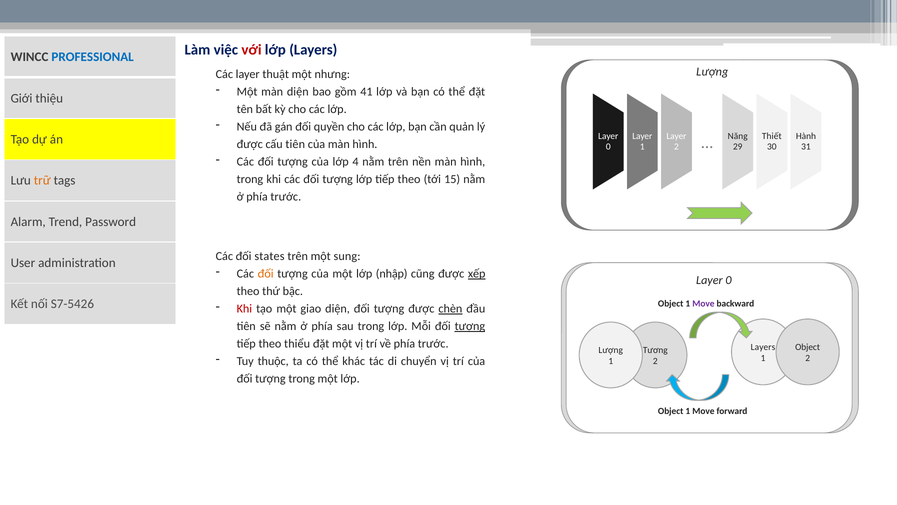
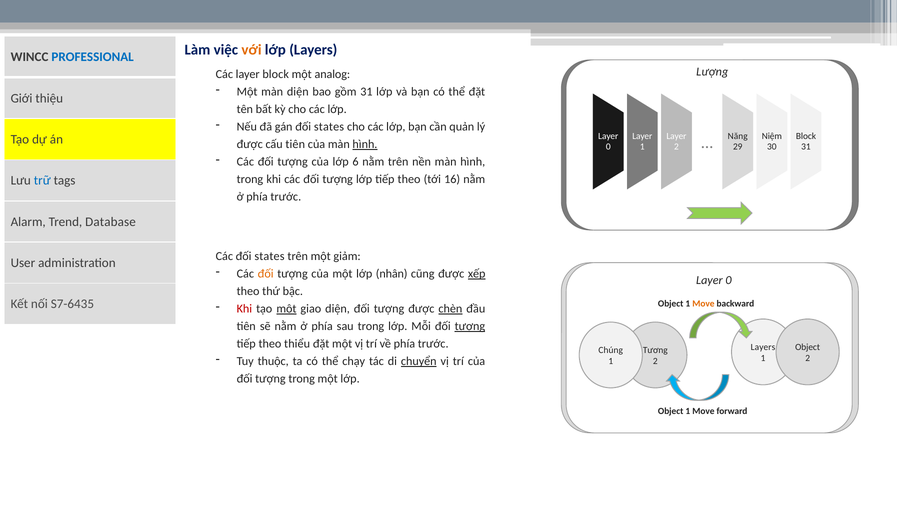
với colour: red -> orange (252, 50)
layer thuật: thuật -> block (276, 74)
nhưng: nhưng -> analog (332, 74)
gồm 41: 41 -> 31 (366, 92)
gán đối quyền: quyền -> states (329, 127)
Thiết: Thiết -> Niệm (772, 136)
Hành: Hành -> Block (806, 136)
hình underline: none -> present (365, 144)
4: 4 -> 6 (356, 162)
15: 15 -> 16 (452, 179)
trữ colour: orange -> blue (42, 180)
Password: Password -> Database (111, 222)
sung: sung -> giảm (347, 256)
nhập: nhập -> nhân (392, 273)
S7-5426: S7-5426 -> S7-6435 (72, 304)
Move colour: purple -> orange (703, 303)
một underline: none -> present (286, 308)
Lượng: Lượng -> Chúng (611, 350)
khác: khác -> chạy (354, 361)
chuyển underline: none -> present (419, 361)
